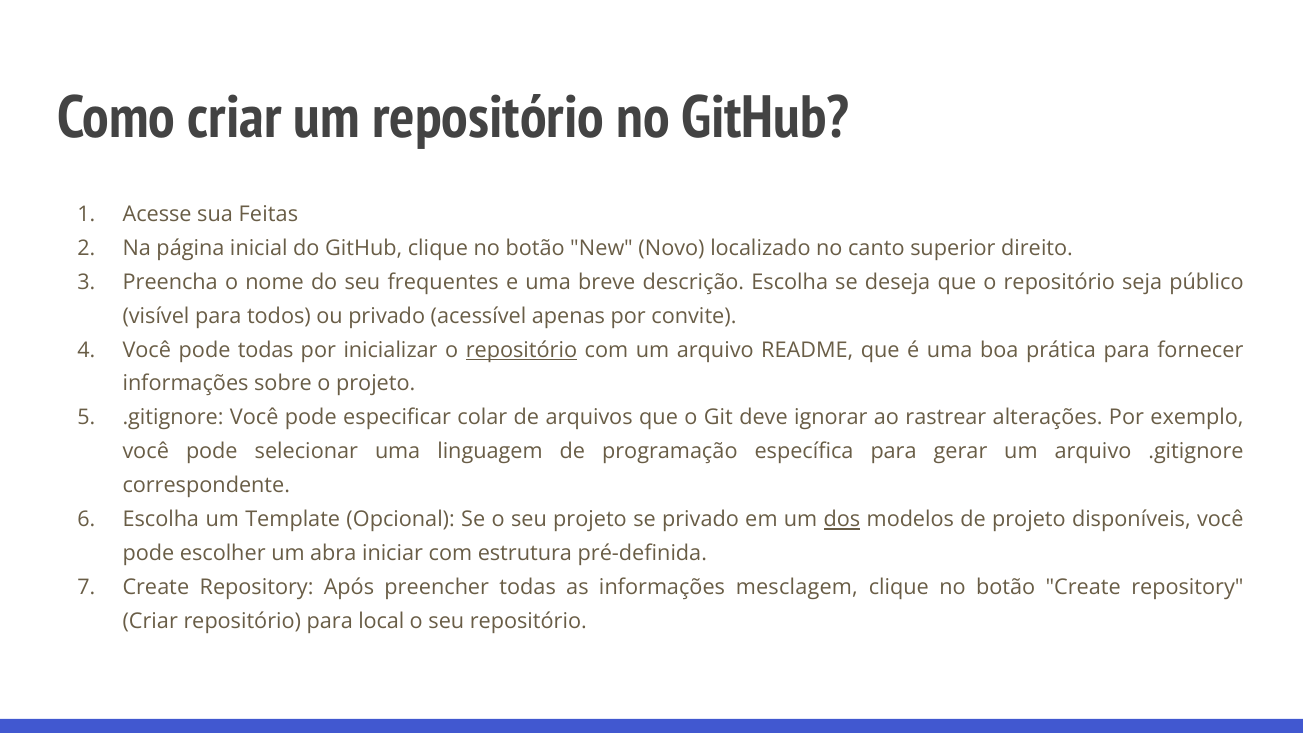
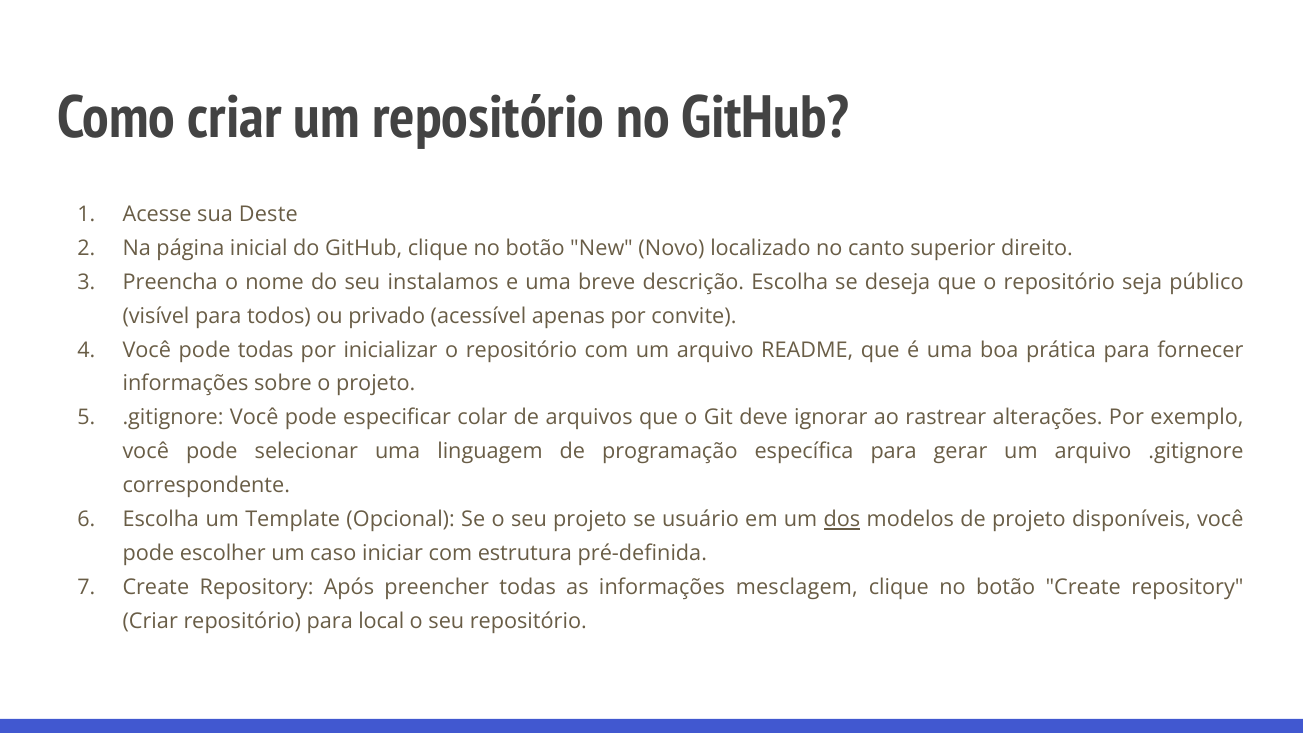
Feitas: Feitas -> Deste (268, 214)
frequentes: frequentes -> instalamos (443, 282)
repositório underline: present -> none (521, 350)
se privado: privado -> usuário (700, 520)
abra: abra -> caso (333, 554)
